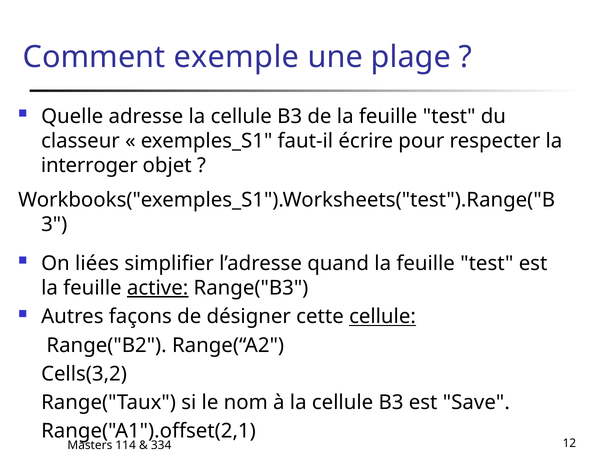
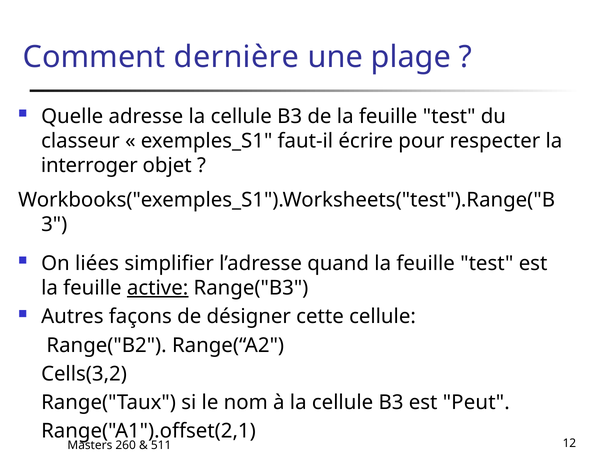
exemple: exemple -> dernière (236, 57)
cellule underline: present -> none (383, 317)
Save: Save -> Peut (476, 402)
114: 114 -> 260 (126, 445)
334: 334 -> 511 (161, 445)
